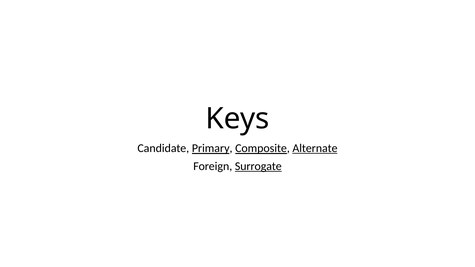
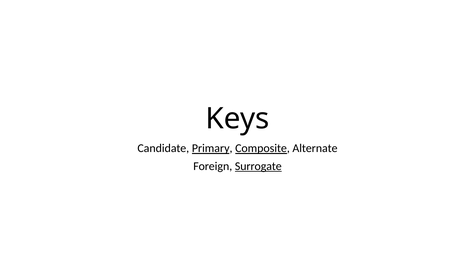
Alternate underline: present -> none (315, 148)
